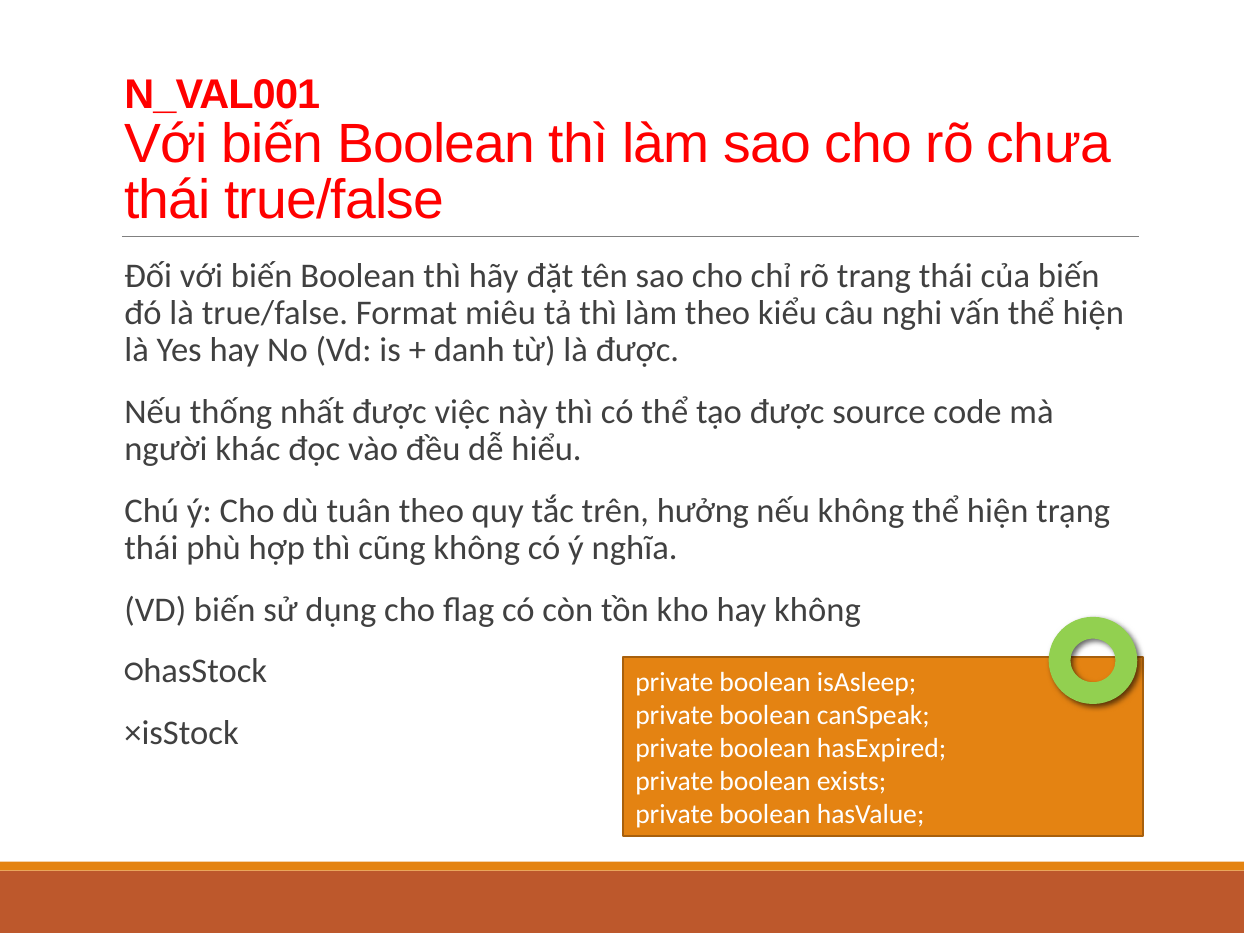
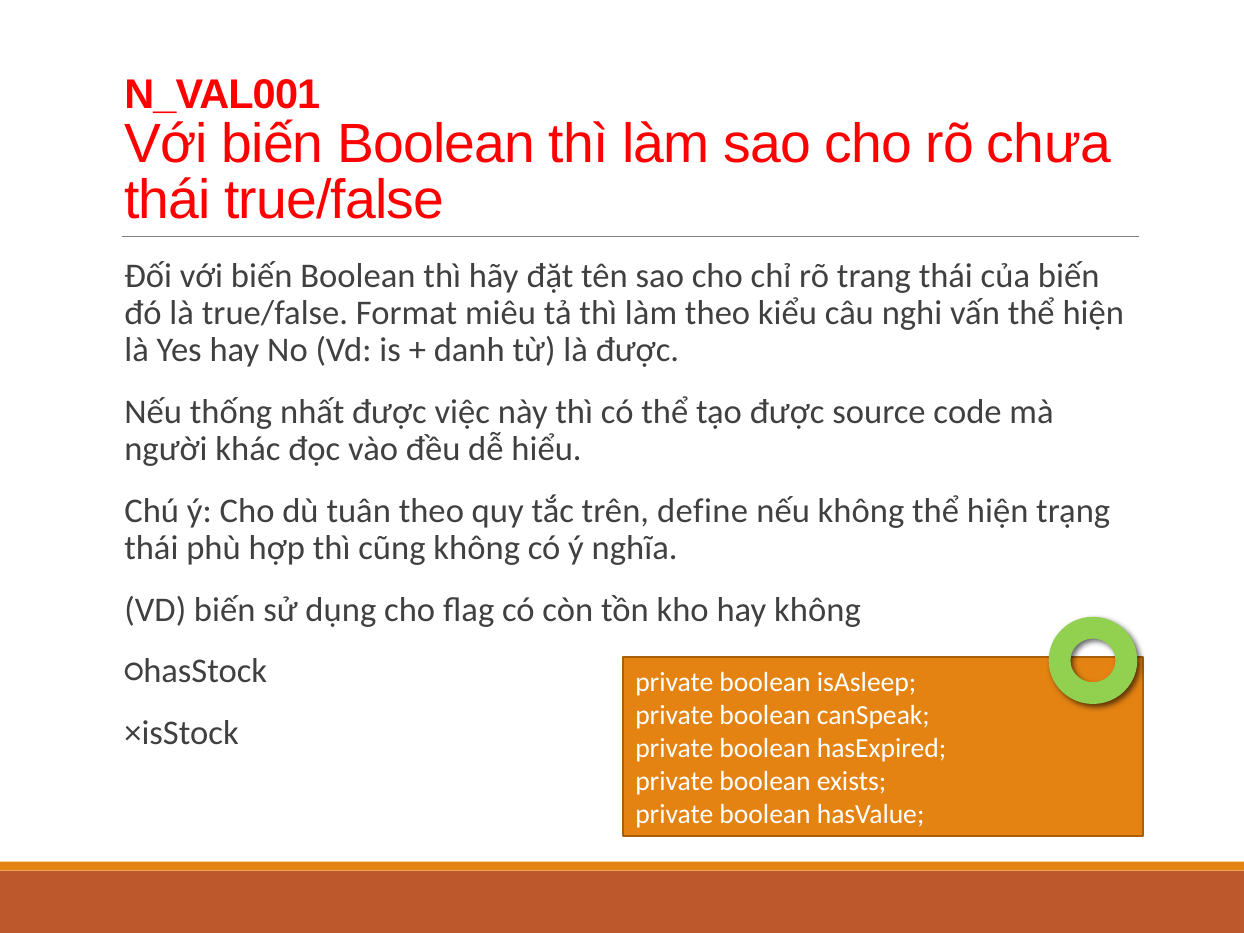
hưởng: hưởng -> define (703, 511)
